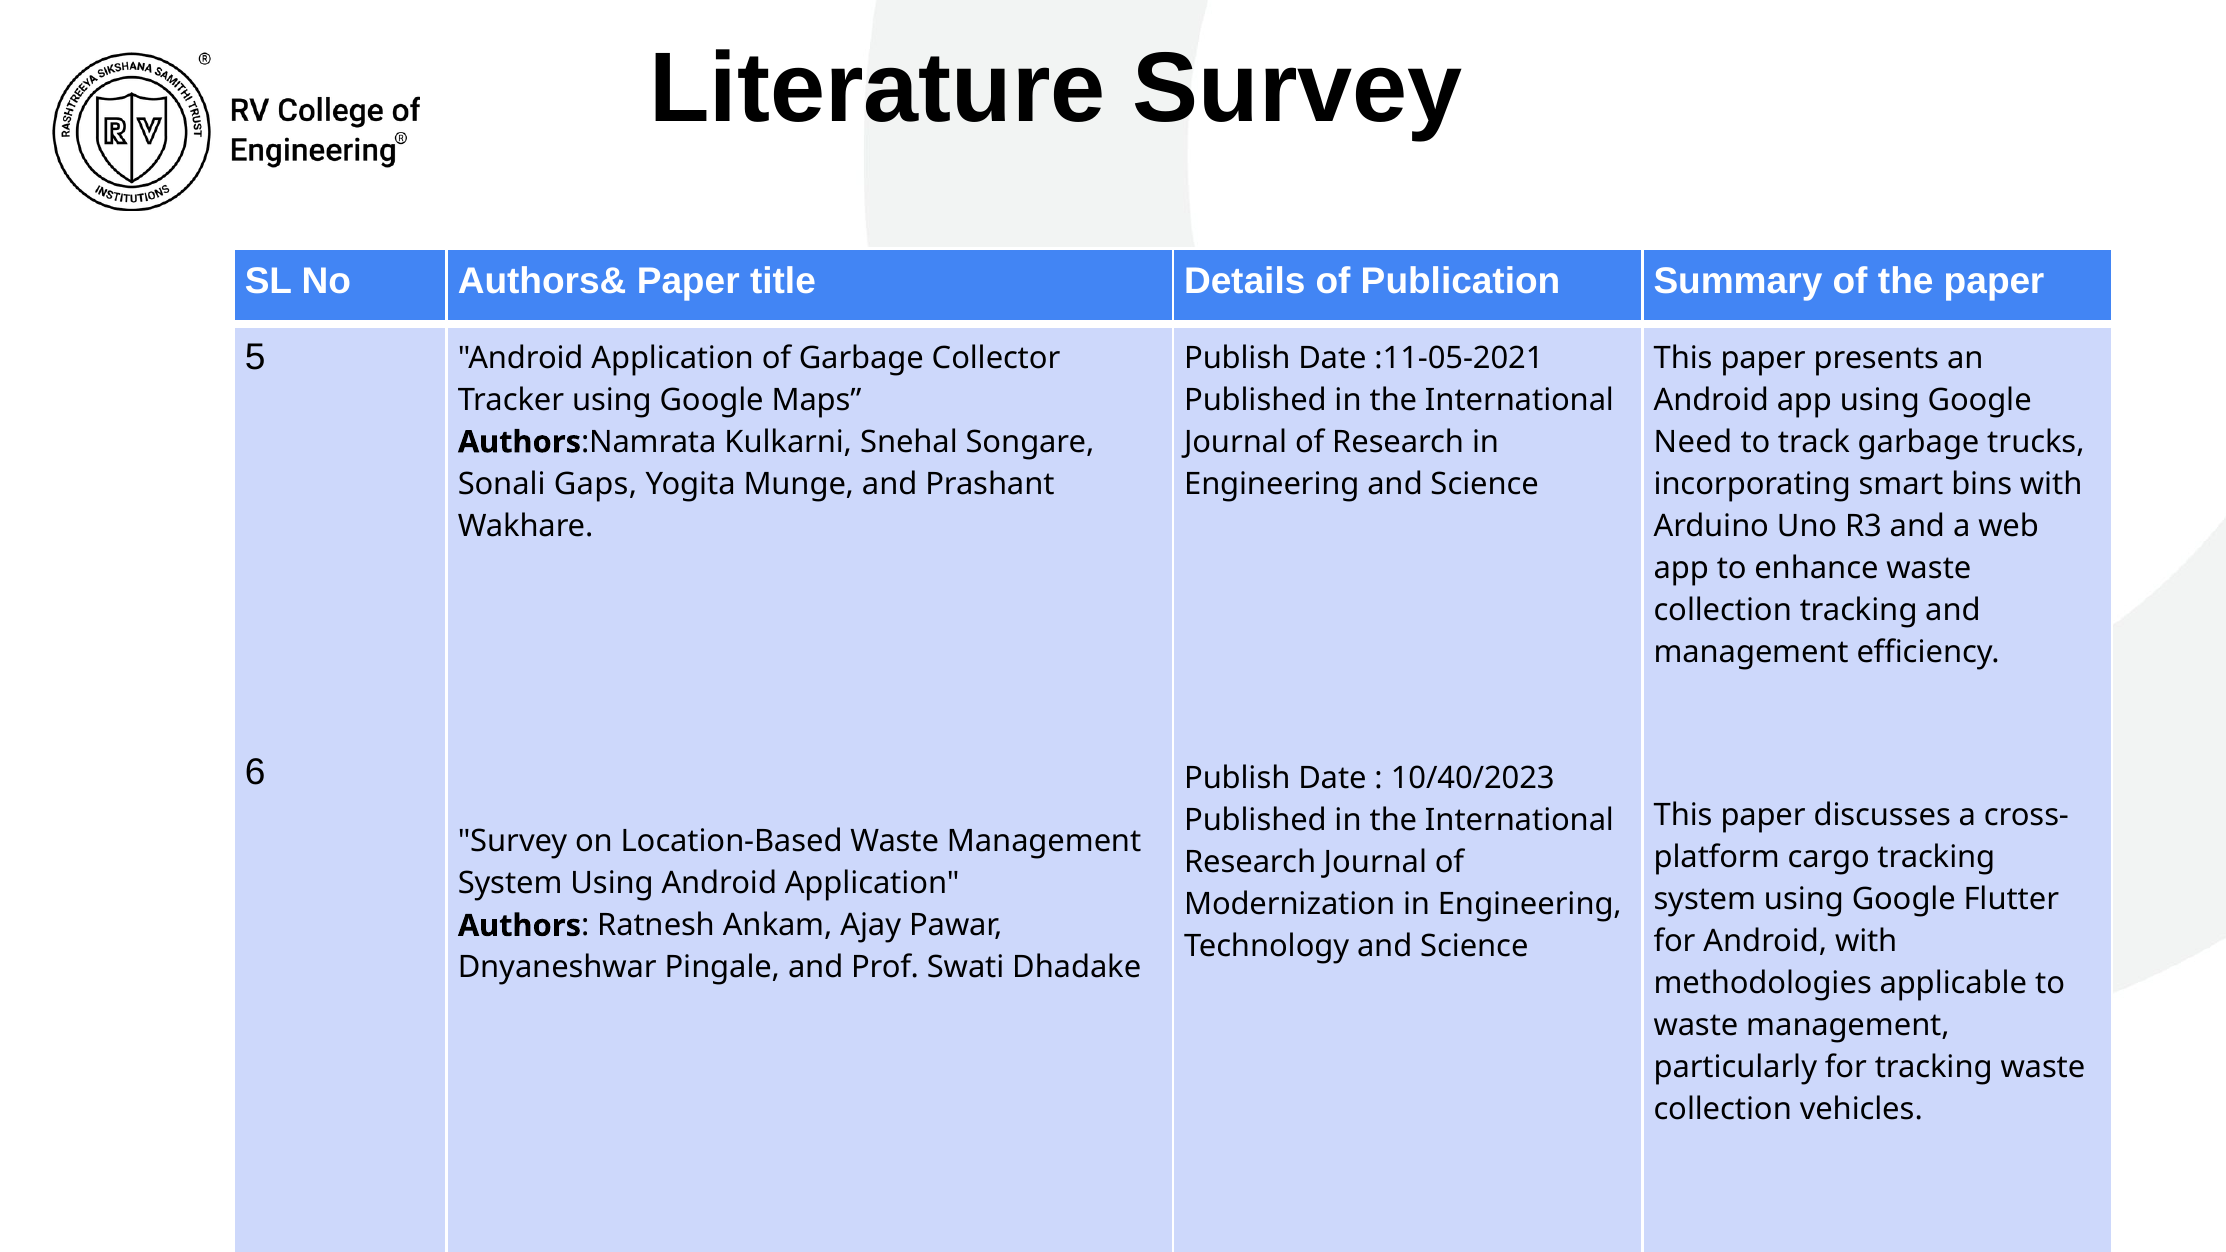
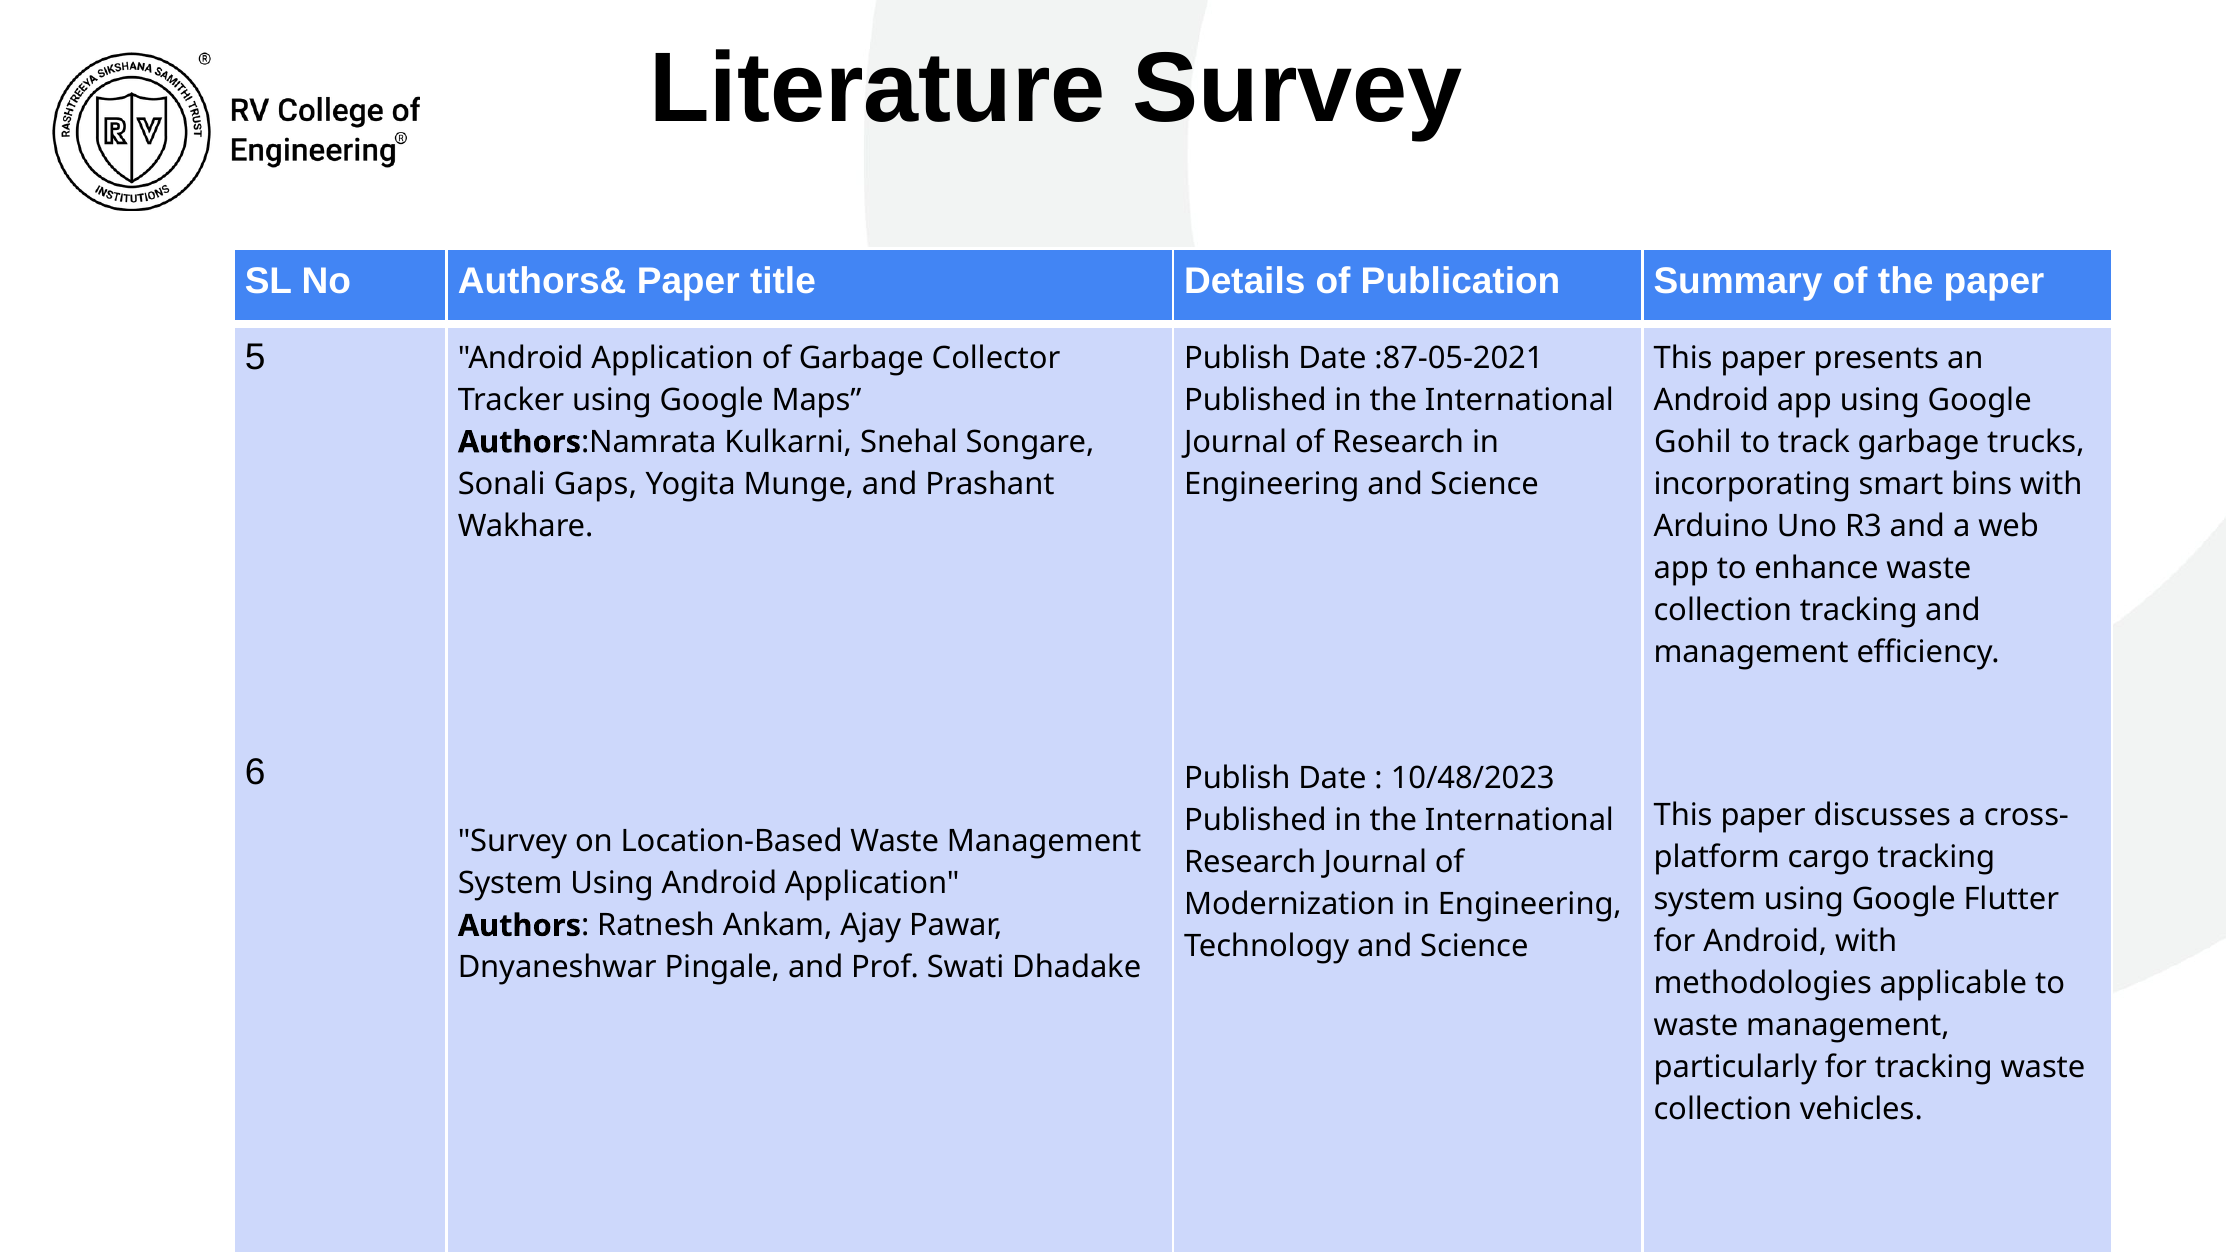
:11-05-2021: :11-05-2021 -> :87-05-2021 (1459, 358)
Need: Need -> Gohil (1693, 442)
10/40/2023: 10/40/2023 -> 10/48/2023 (1473, 778)
